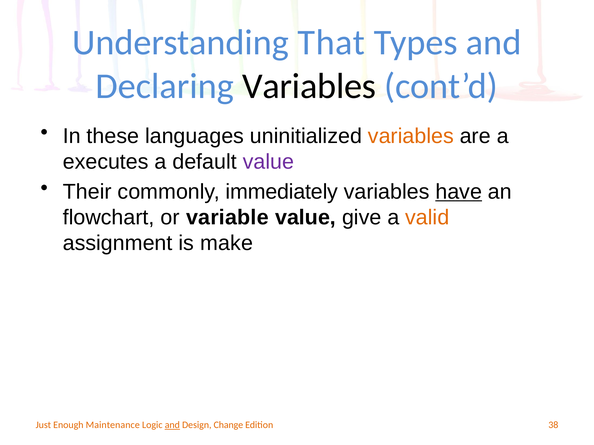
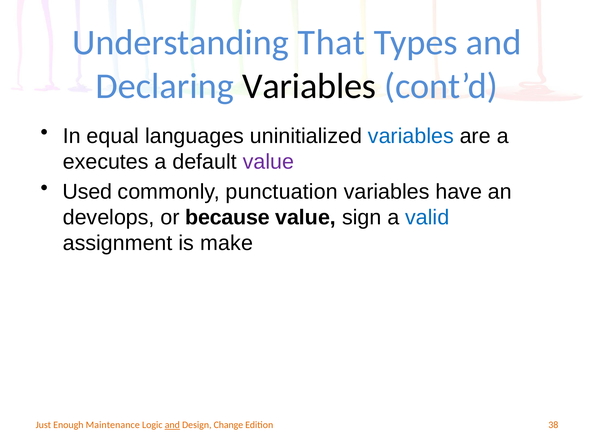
these: these -> equal (113, 136)
variables colour: orange -> blue (411, 136)
Their: Their -> Used (87, 192)
immediately: immediately -> punctuation (282, 192)
have underline: present -> none (459, 192)
flowchart: flowchart -> develops (109, 218)
variable: variable -> because (228, 218)
give: give -> sign (362, 218)
valid colour: orange -> blue (427, 218)
